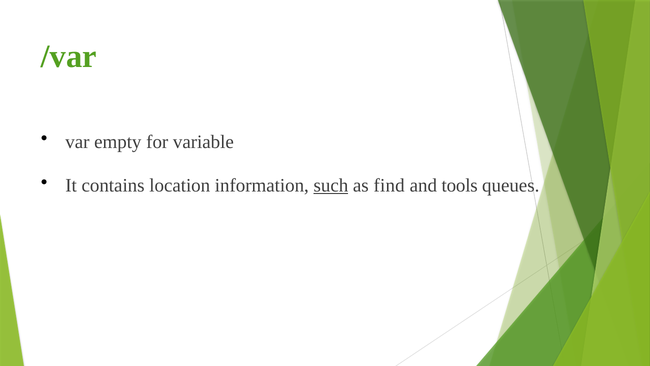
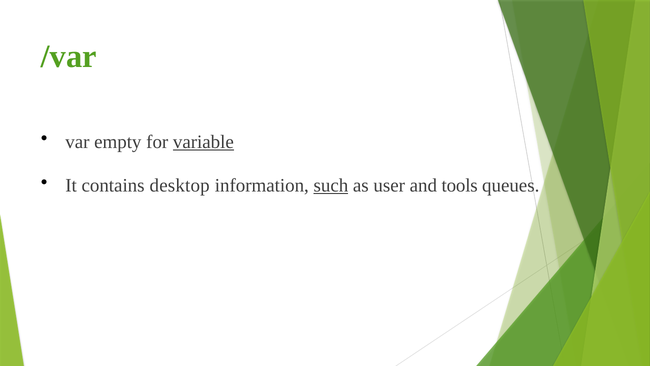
variable underline: none -> present (203, 142)
location: location -> desktop (180, 185)
find: find -> user (389, 185)
